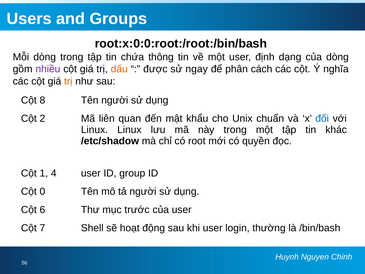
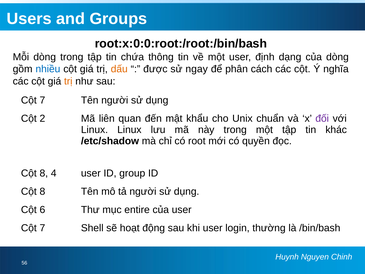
nhiều colour: purple -> blue (48, 69)
8: 8 -> 7 (42, 100)
đối colour: blue -> purple (322, 118)
1: 1 -> 8 (44, 173)
0: 0 -> 8 (42, 191)
trước: trước -> entire (137, 210)
